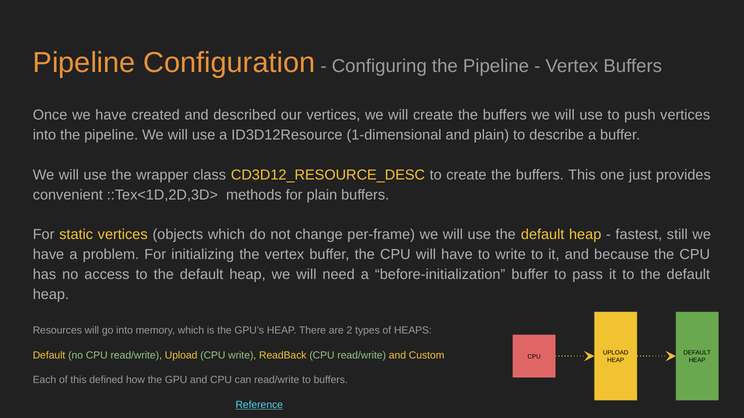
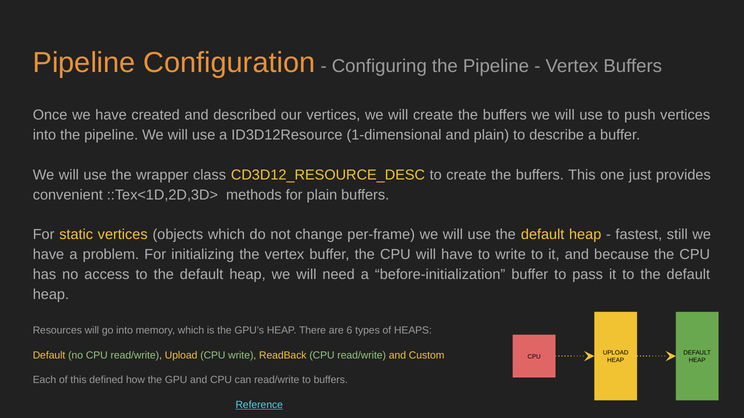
2: 2 -> 6 (349, 331)
